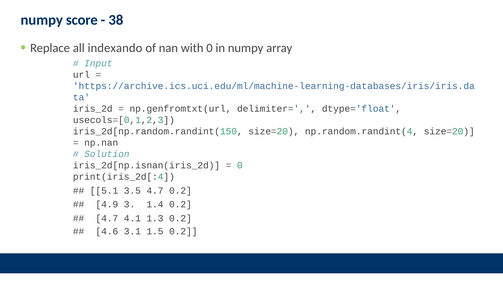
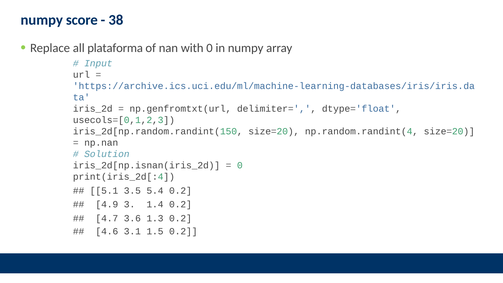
indexando: indexando -> plataforma (115, 48)
3.5 4.7: 4.7 -> 5.4 (155, 191)
4.1: 4.1 -> 3.6 (132, 218)
